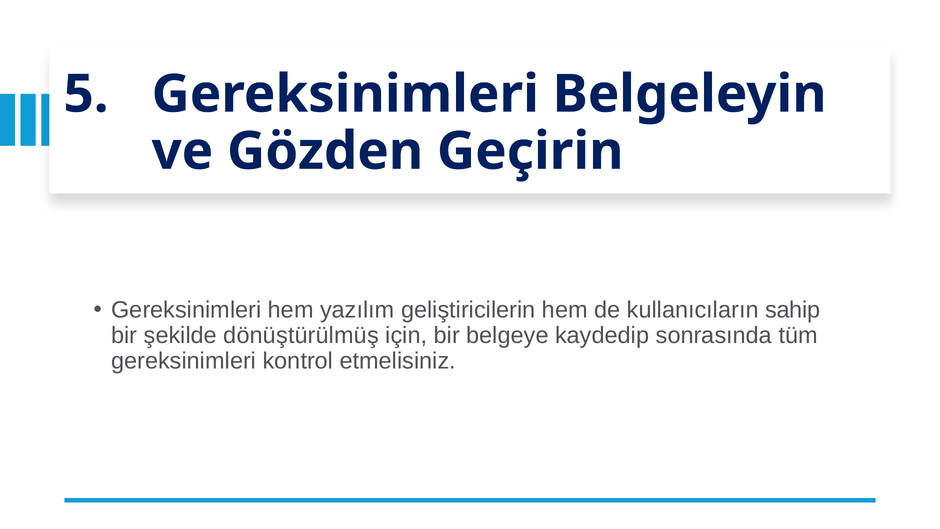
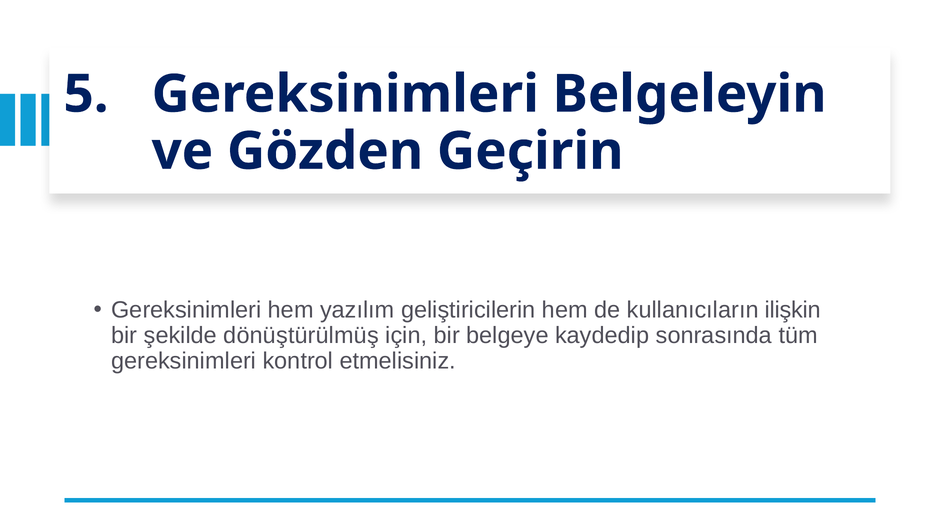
sahip: sahip -> ilişkin (793, 310)
